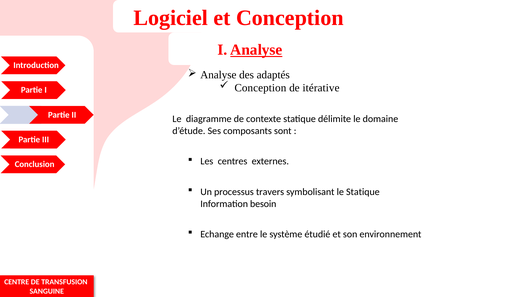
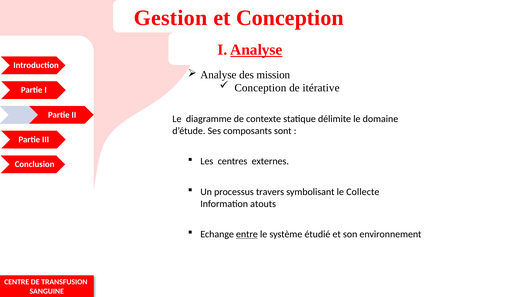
Logiciel: Logiciel -> Gestion (171, 18)
adaptés: adaptés -> mission (273, 75)
le Statique: Statique -> Collecte (363, 192)
besoin: besoin -> atouts (263, 204)
entre underline: none -> present (247, 235)
